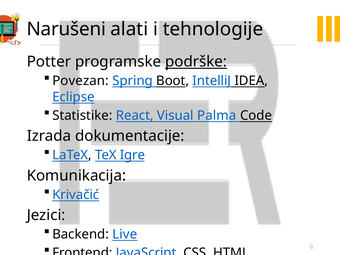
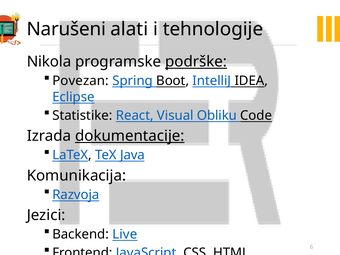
Potter: Potter -> Nikola (49, 62)
Palma: Palma -> Obliku (217, 116)
dokumentacije underline: none -> present (130, 136)
Igre: Igre -> Java (132, 155)
Krivačić: Krivačić -> Razvoja (76, 195)
